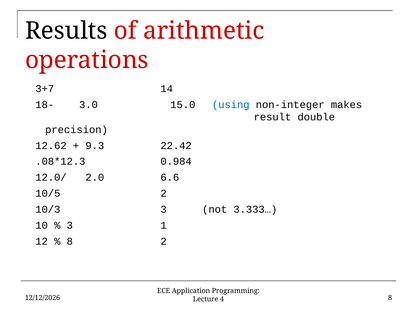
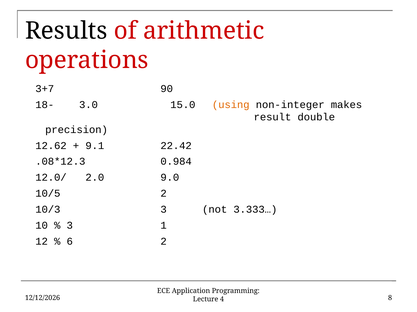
14: 14 -> 90 (167, 89)
using colour: blue -> orange (231, 105)
9.3: 9.3 -> 9.1 (95, 146)
6.6: 6.6 -> 9.0 (170, 178)
8: 8 -> 6 (70, 242)
